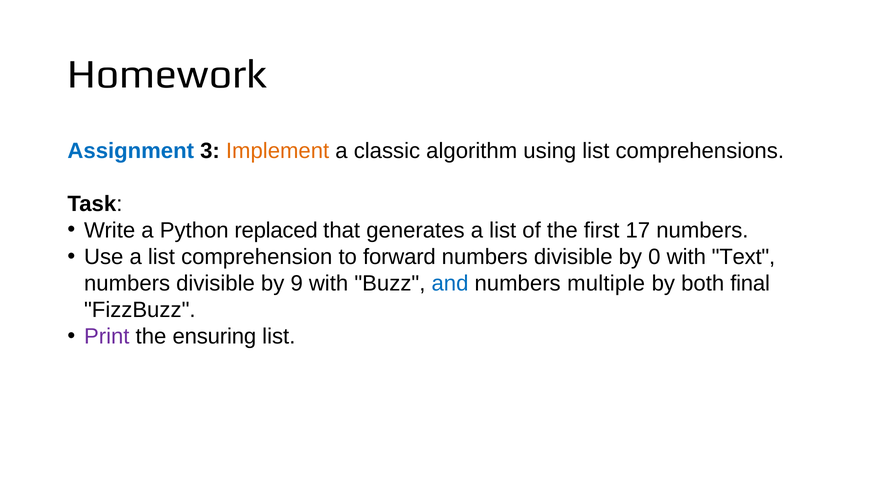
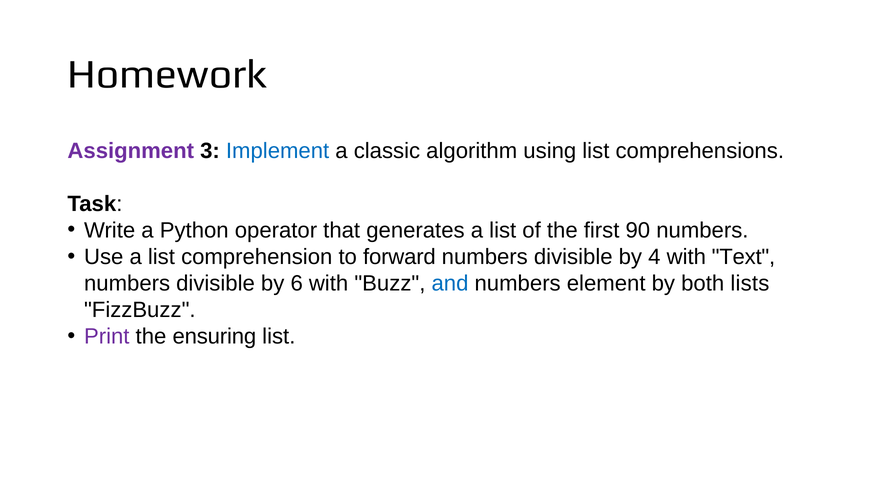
Assignment colour: blue -> purple (131, 151)
Implement colour: orange -> blue (278, 151)
replaced: replaced -> operator (276, 230)
17: 17 -> 90 (638, 230)
0: 0 -> 4 (654, 257)
9: 9 -> 6 (297, 283)
multiple: multiple -> element (606, 283)
final: final -> lists (750, 283)
